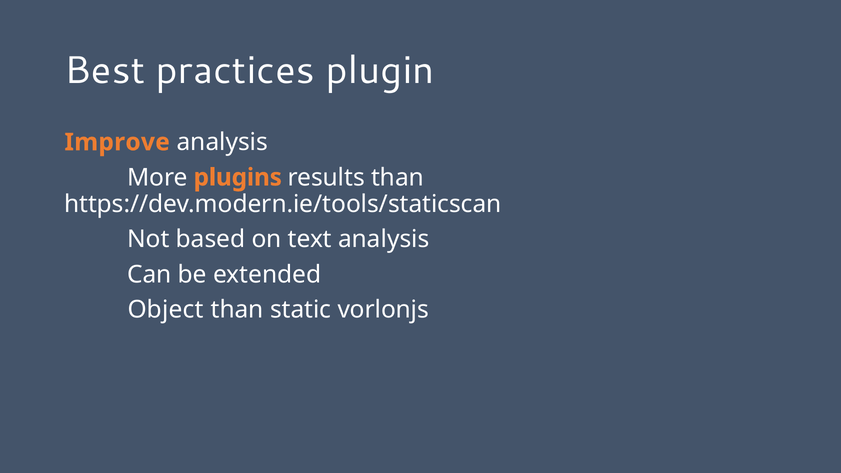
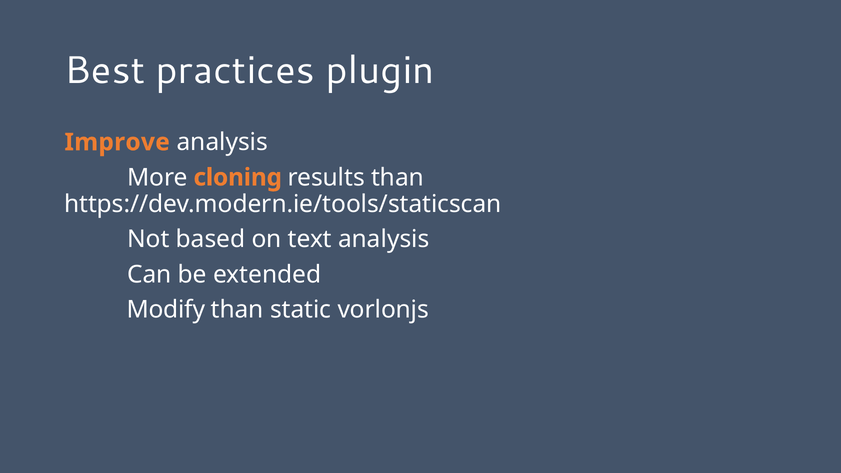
plugins: plugins -> cloning (238, 177)
Object: Object -> Modify (166, 310)
